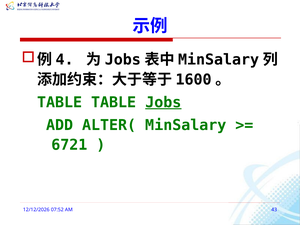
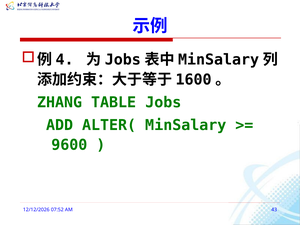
TABLE: TABLE -> ZHANG (60, 102)
Jobs underline: present -> none (163, 102)
6721: 6721 -> 9600 (69, 145)
